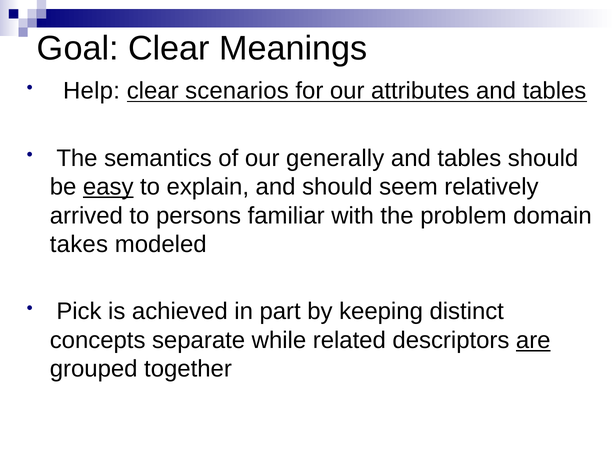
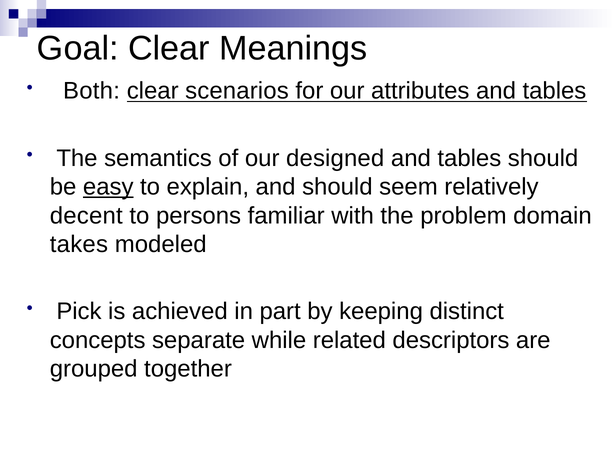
Help: Help -> Both (91, 91)
generally: generally -> designed (335, 158)
arrived: arrived -> decent (86, 216)
are underline: present -> none (533, 340)
